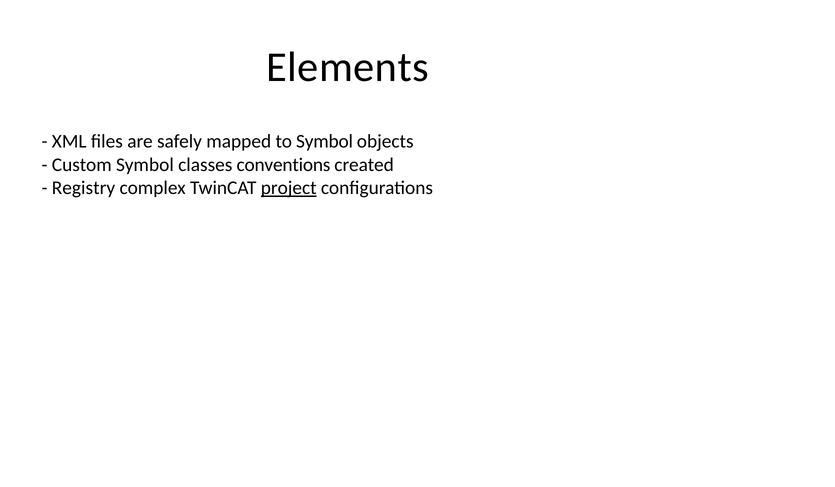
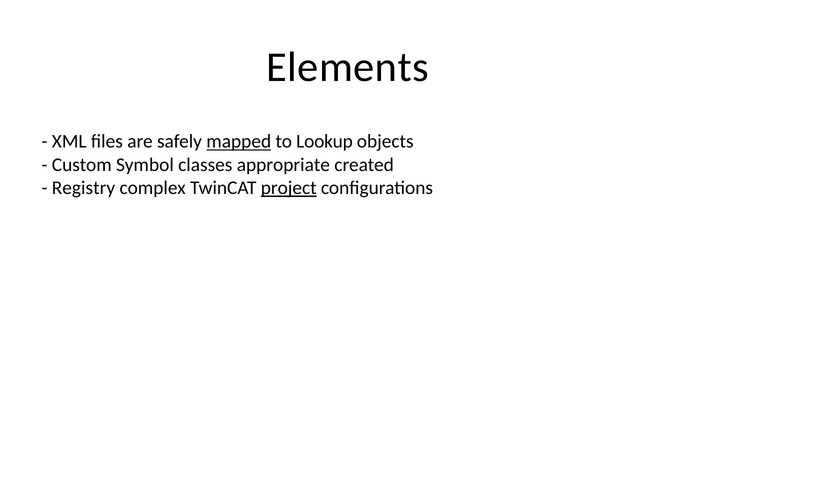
mapped underline: none -> present (239, 142)
to Symbol: Symbol -> Lookup (325, 142)
conventions: conventions -> appropriate (283, 165)
